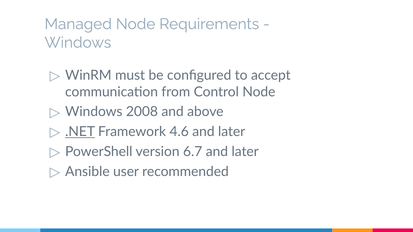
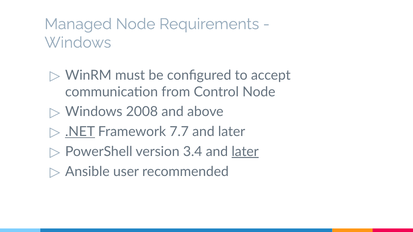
4.6: 4.6 -> 7.7 (179, 132)
6.7: 6.7 -> 3.4 (193, 152)
later underline: none -> present (245, 152)
